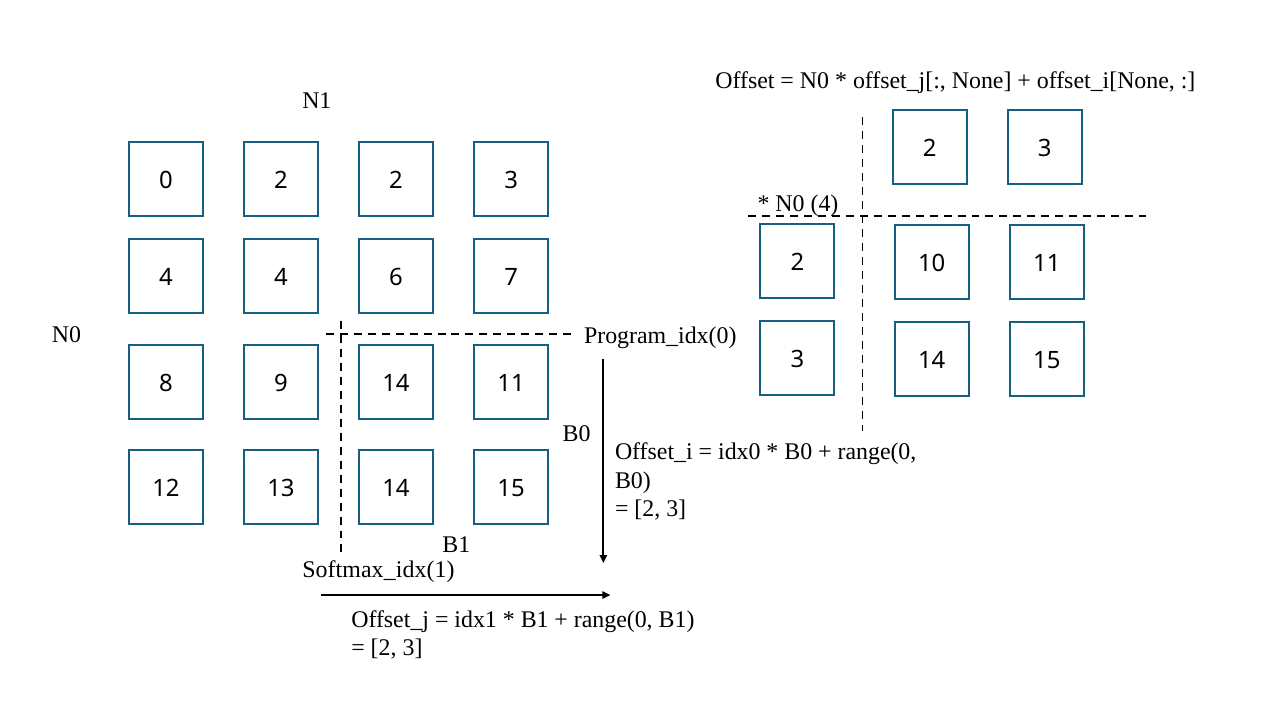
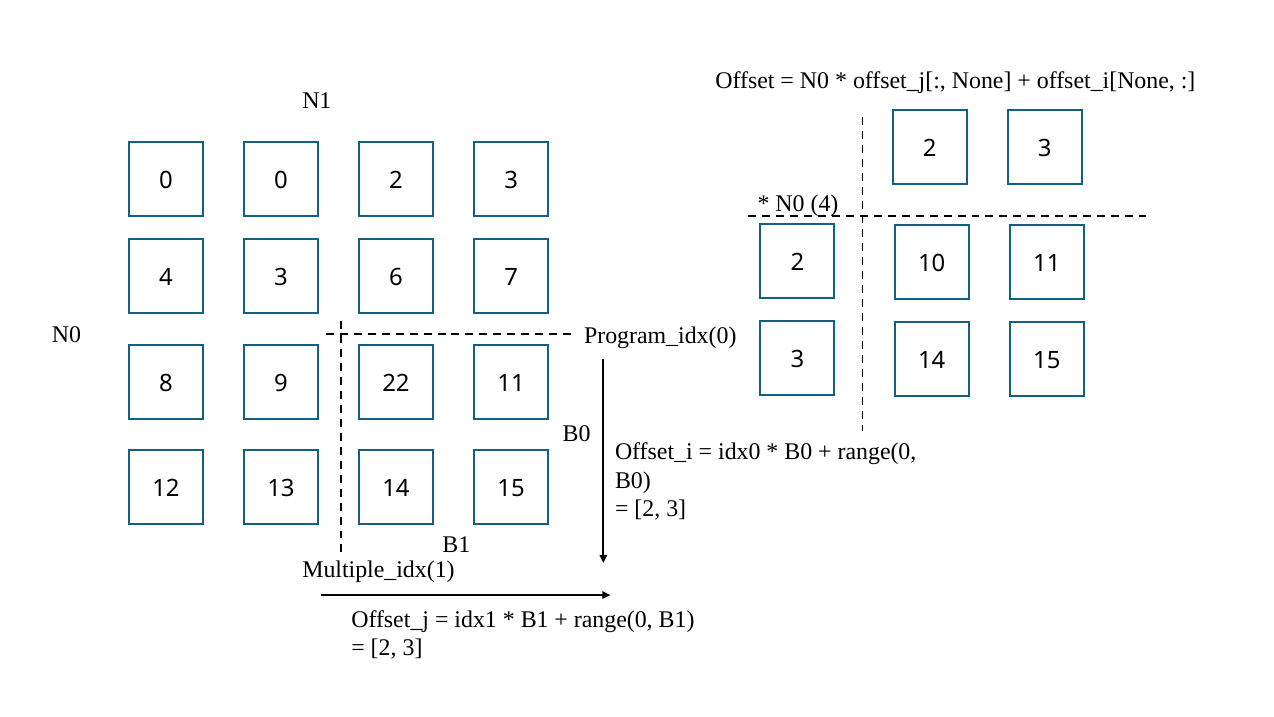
0 2: 2 -> 0 (281, 181)
4 4: 4 -> 3 (281, 278)
9 14: 14 -> 22 (396, 383)
Softmax_idx(1: Softmax_idx(1 -> Multiple_idx(1 (378, 569)
